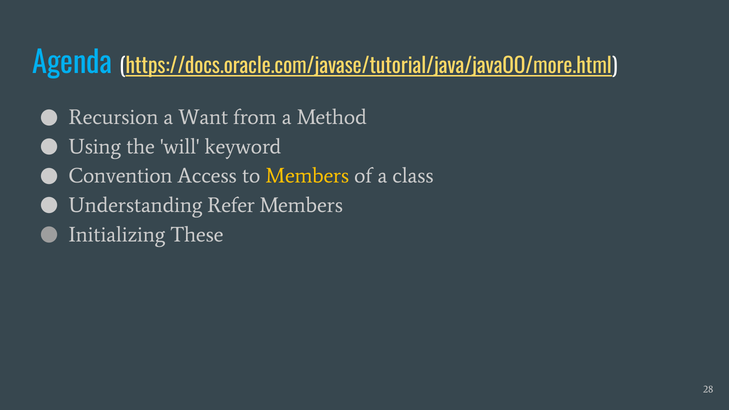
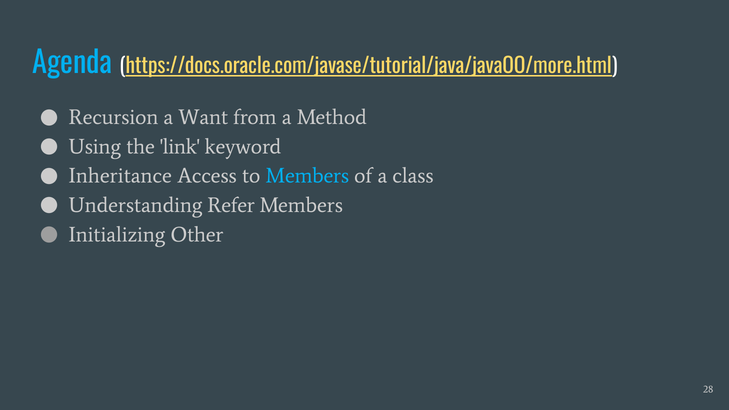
will: will -> link (180, 147)
Convention: Convention -> Inheritance (120, 176)
Members colour: yellow -> light blue (307, 176)
These: These -> Other (197, 235)
